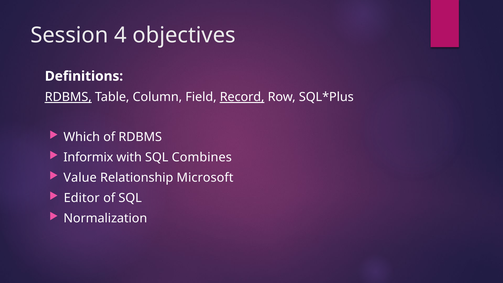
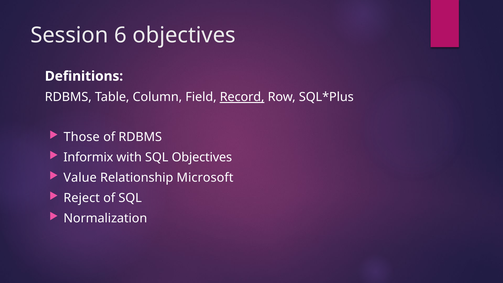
4: 4 -> 6 (121, 35)
RDBMS underline: present -> none (68, 97)
Which: Which -> Those (82, 137)
SQL Combines: Combines -> Objectives (202, 157)
Editor: Editor -> Reject (82, 198)
